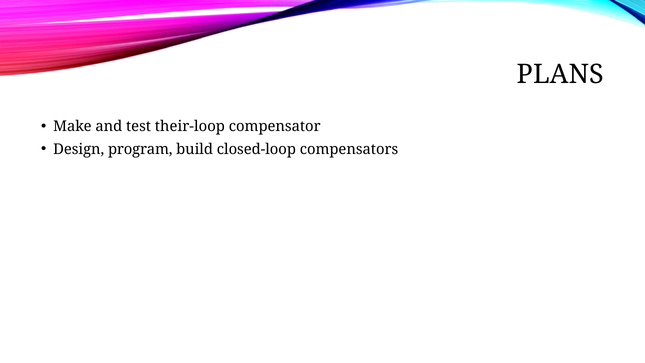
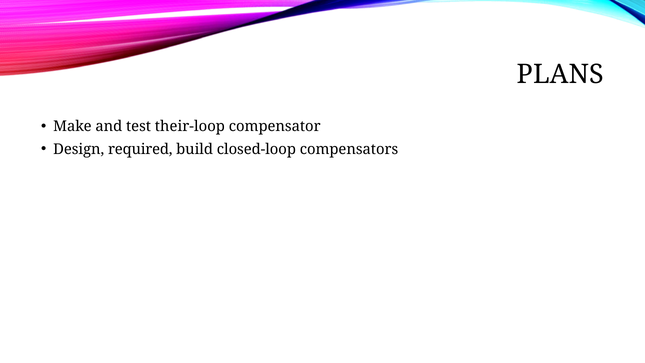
program: program -> required (140, 149)
